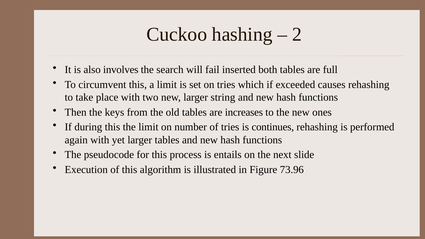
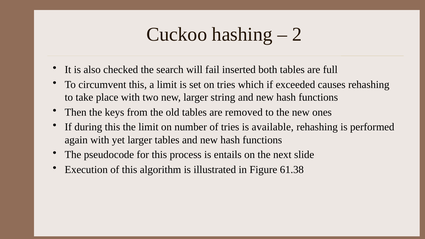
involves: involves -> checked (121, 70)
increases: increases -> removed (244, 112)
continues: continues -> available (273, 127)
73.96: 73.96 -> 61.38 (292, 170)
